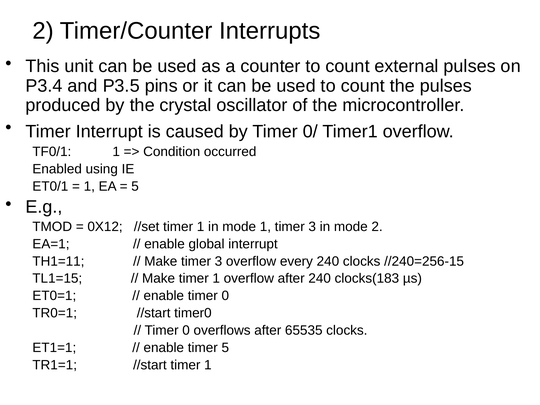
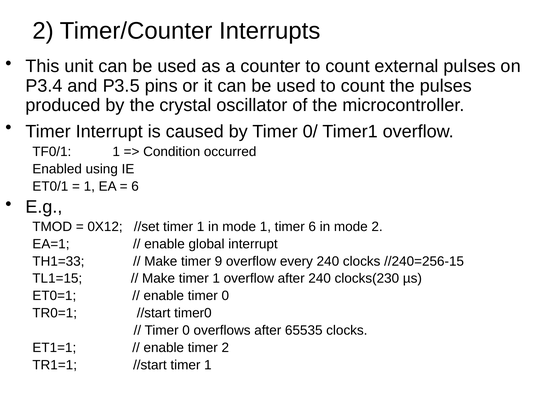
5: 5 -> 6 (135, 186)
1 timer 3: 3 -> 6 (312, 227)
TH1=11: TH1=11 -> TH1=33 (58, 261)
Make timer 3: 3 -> 9 (218, 261)
clocks(183: clocks(183 -> clocks(230 (367, 279)
timer 5: 5 -> 2 (225, 348)
